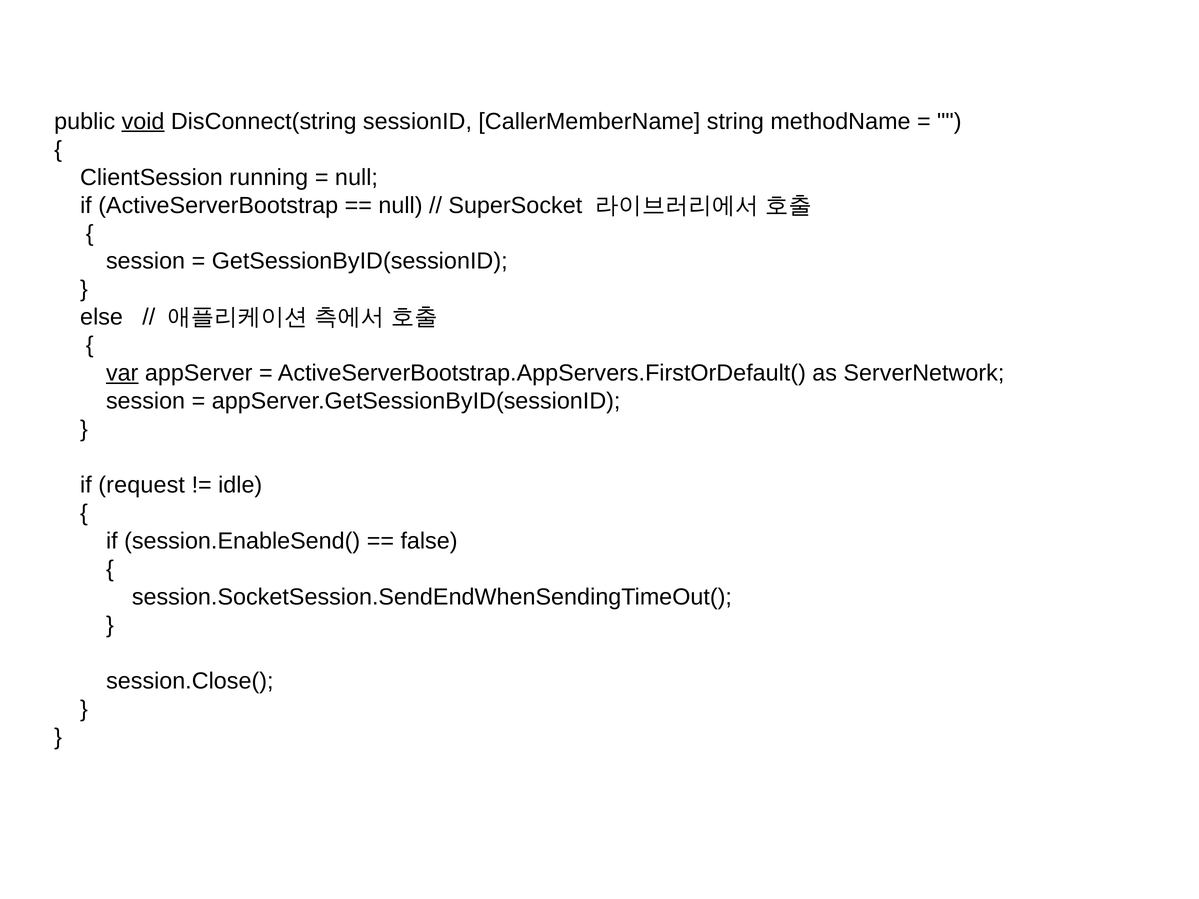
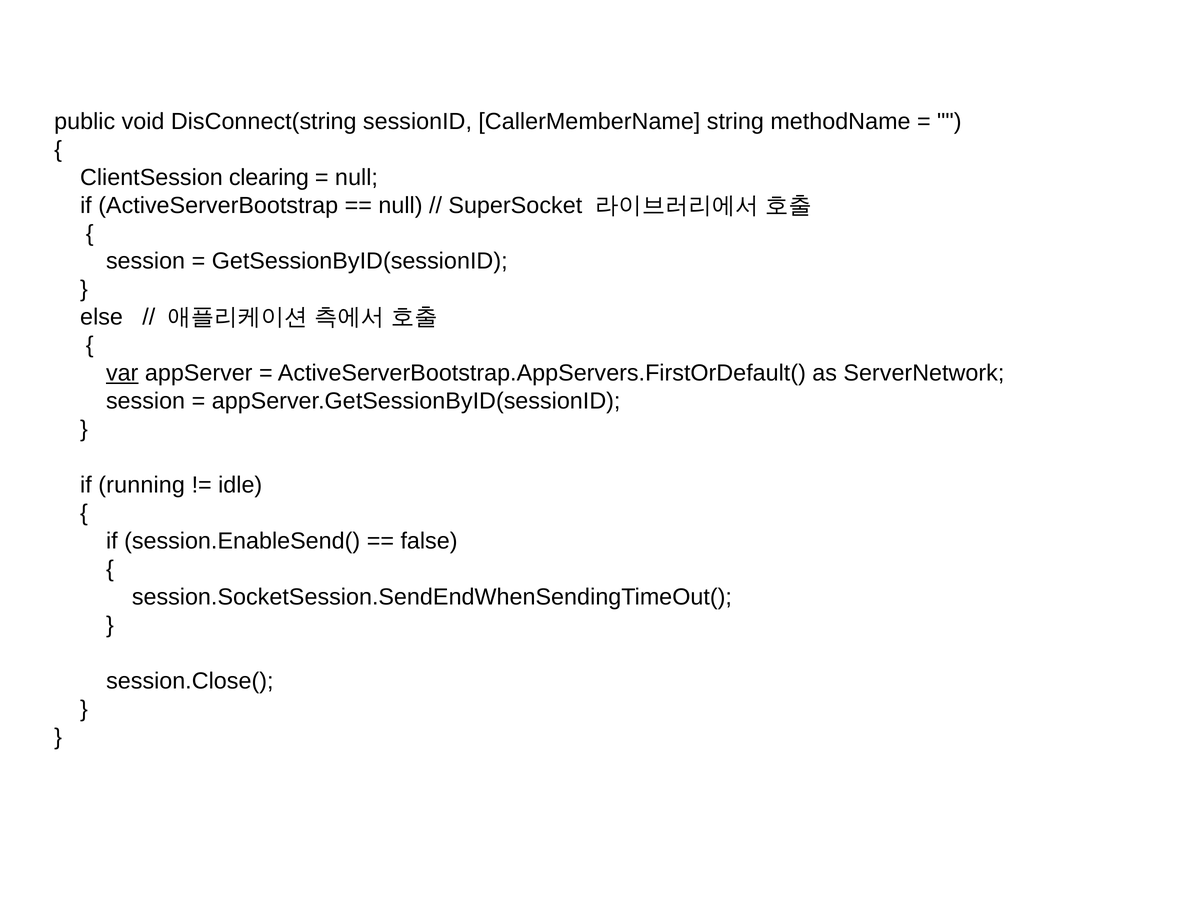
void underline: present -> none (143, 121)
running: running -> clearing (269, 177)
request: request -> running (142, 485)
